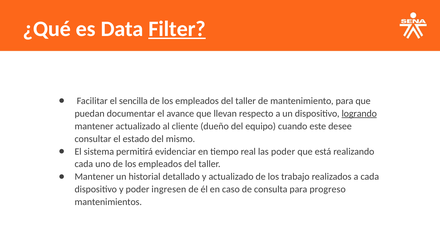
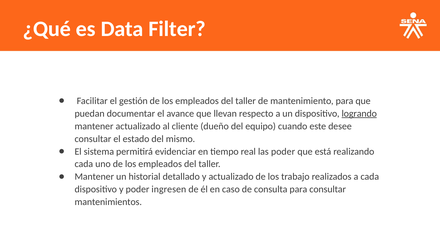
Filter underline: present -> none (177, 29)
sencilla: sencilla -> gestión (133, 101)
para progreso: progreso -> consultar (328, 190)
